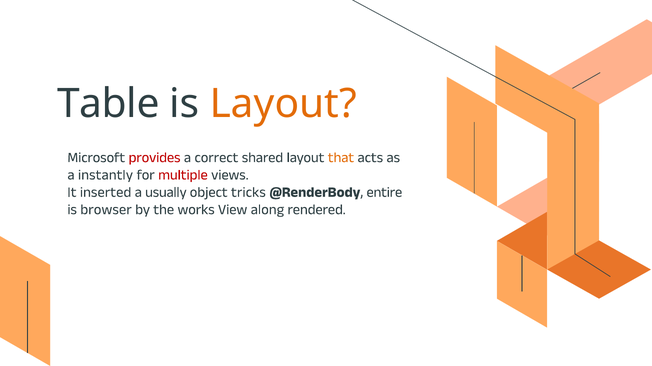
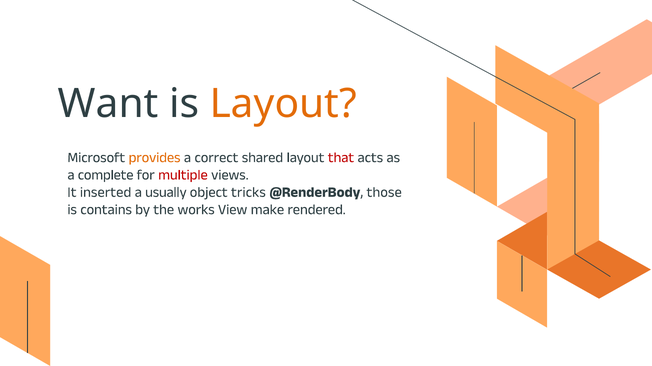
Table: Table -> Want (108, 104)
provides colour: red -> orange (155, 158)
that colour: orange -> red (341, 158)
instantly: instantly -> complete (106, 175)
entire: entire -> those (384, 192)
browser: browser -> contains (106, 210)
along: along -> make (267, 210)
